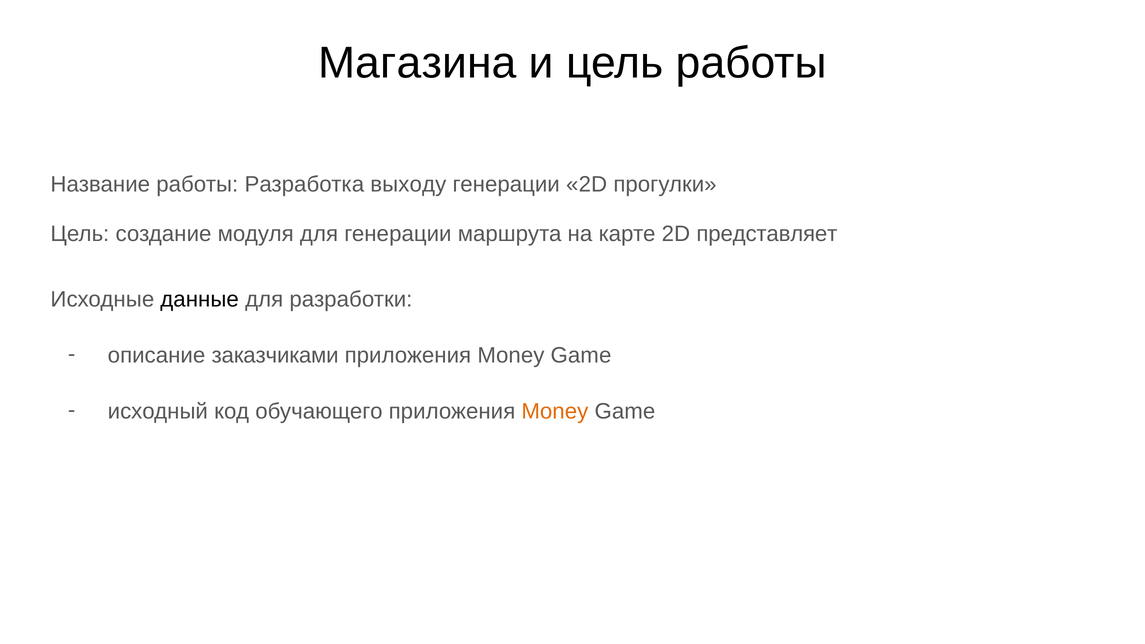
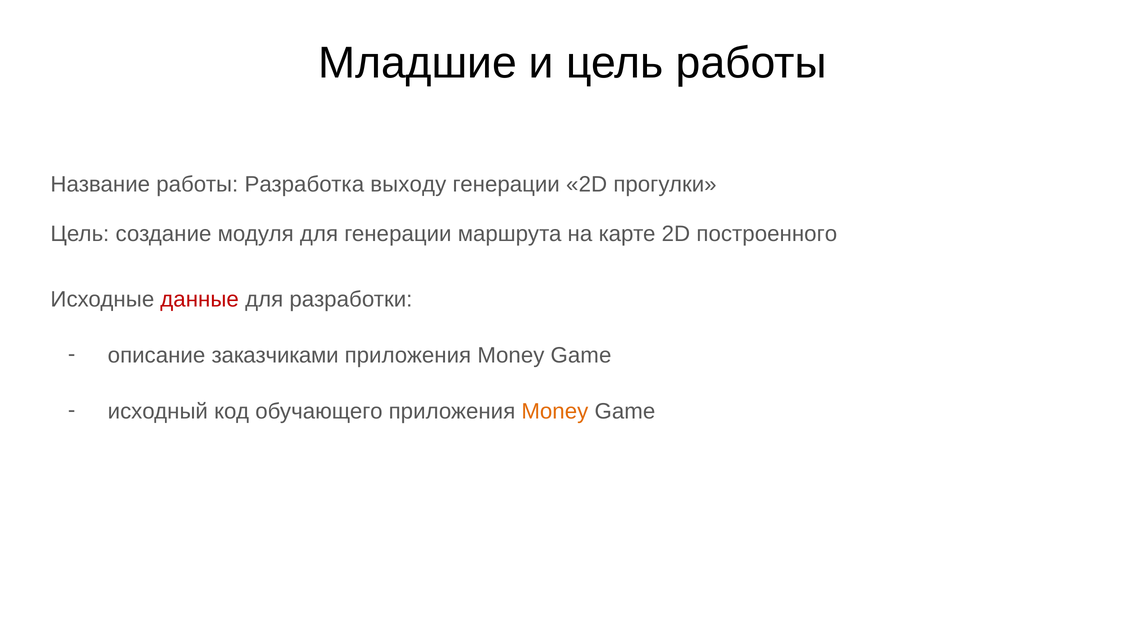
Магазина: Магазина -> Младшие (417, 63)
представляет: представляет -> построенного (767, 234)
данные colour: black -> red (200, 299)
